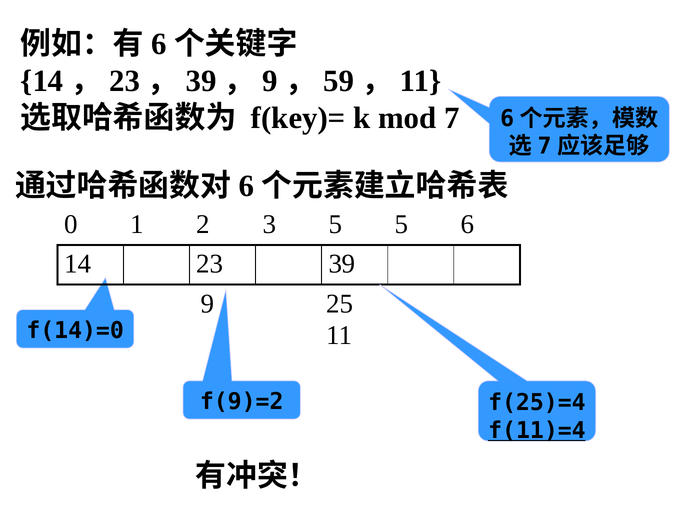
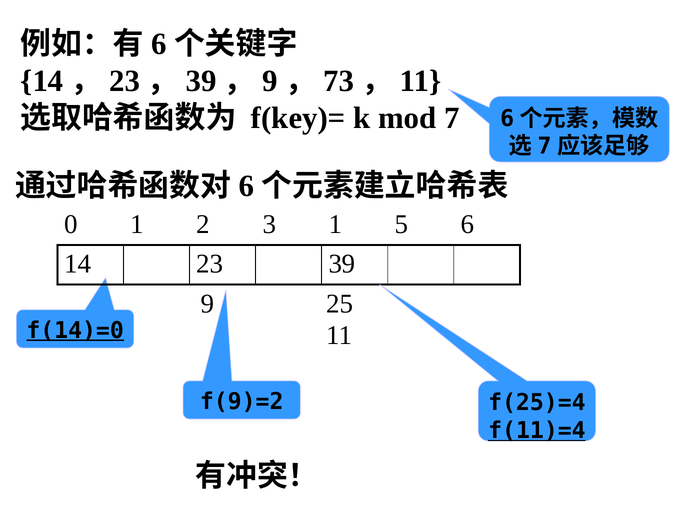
59: 59 -> 73 (339, 81)
3 5: 5 -> 1 (335, 224)
f(14)=0 underline: none -> present (75, 330)
